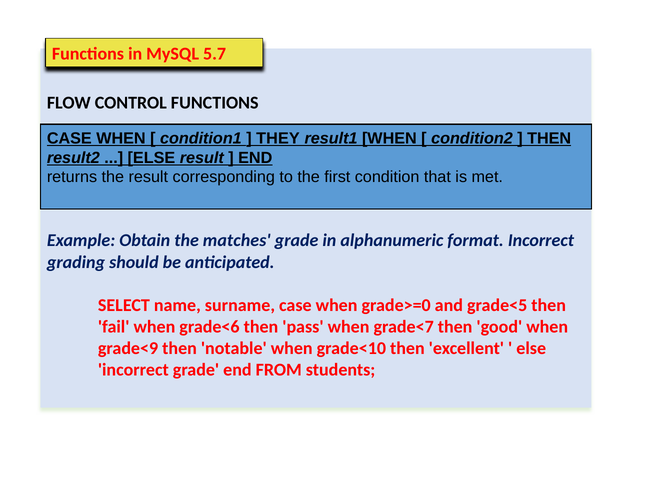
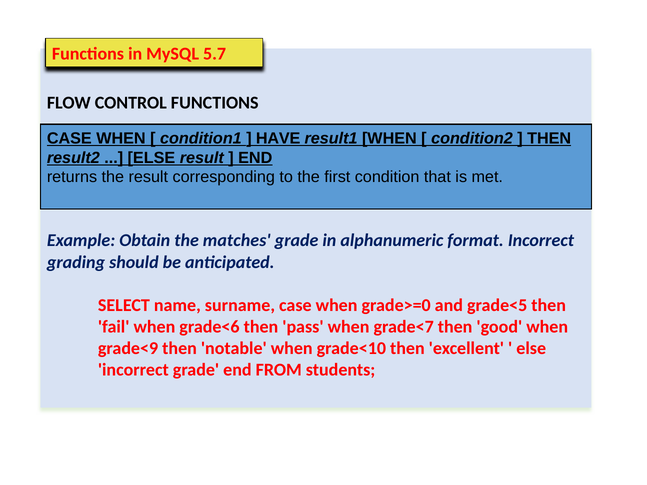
THEY: THEY -> HAVE (278, 138)
